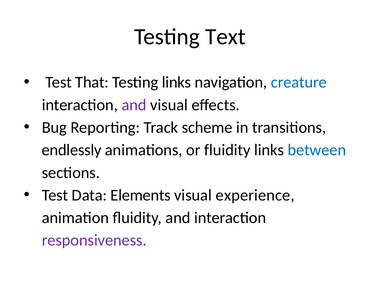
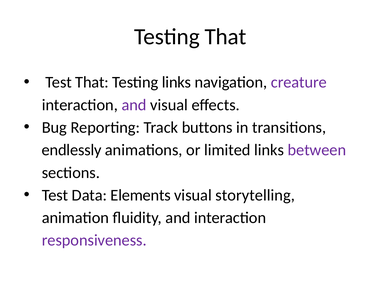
Testing Text: Text -> That (226, 37)
creature colour: blue -> purple (299, 82)
scheme: scheme -> buttons (207, 127)
or fluidity: fluidity -> limited (227, 150)
between colour: blue -> purple (317, 150)
experience: experience -> storytelling (255, 195)
